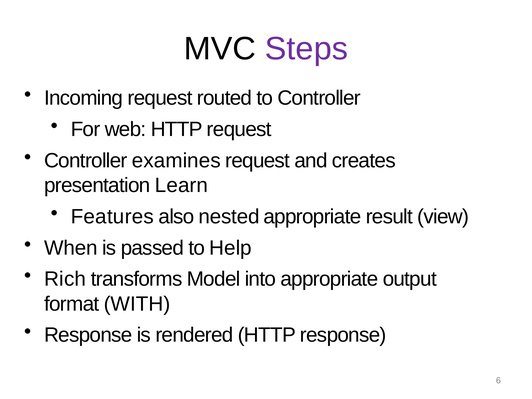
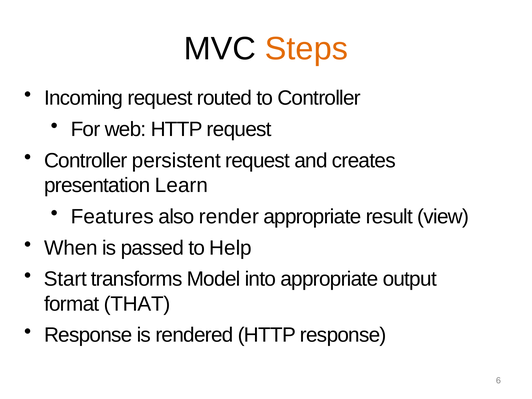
Steps colour: purple -> orange (306, 49)
examines: examines -> persistent (176, 161)
nested: nested -> render (229, 217)
Rich: Rich -> Start (65, 279)
WITH: WITH -> THAT (137, 304)
